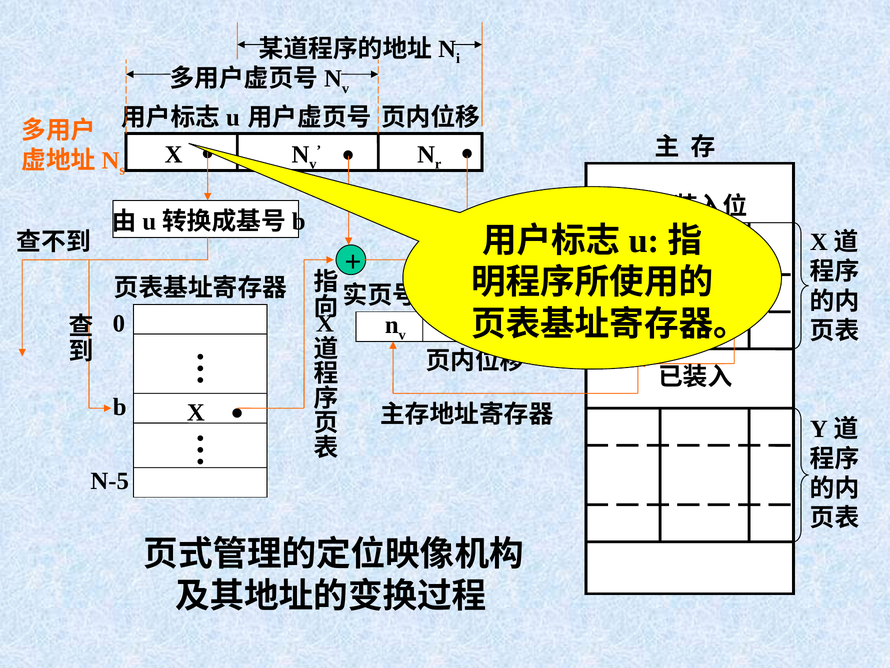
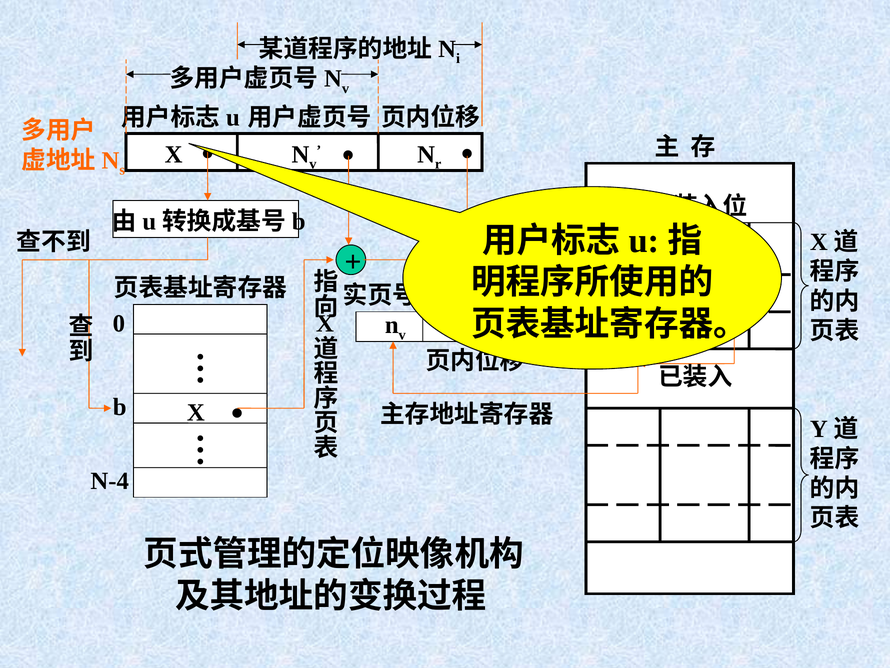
N-5: N-5 -> N-4 (110, 481)
